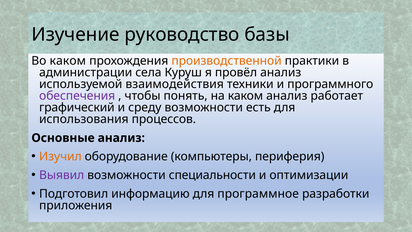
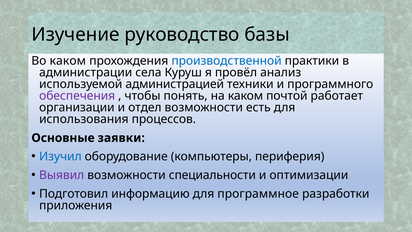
производственной colour: orange -> blue (227, 61)
взаимодействия: взаимодействия -> администрацией (175, 84)
каком анализ: анализ -> почтой (287, 96)
графический: графический -> организации (77, 107)
среду: среду -> отдел (145, 107)
Основные анализ: анализ -> заявки (121, 138)
Изучил colour: orange -> blue (60, 156)
